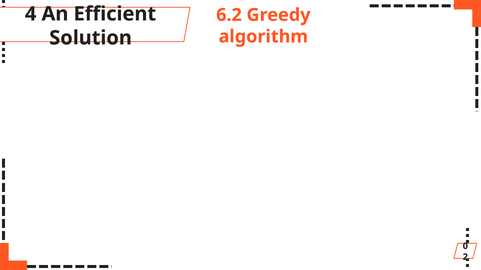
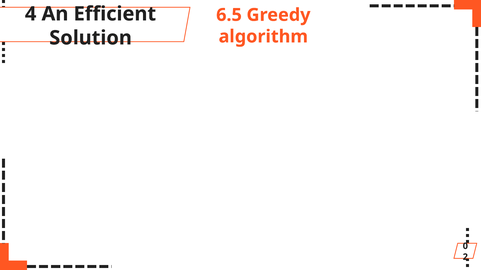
6.2: 6.2 -> 6.5 (229, 15)
